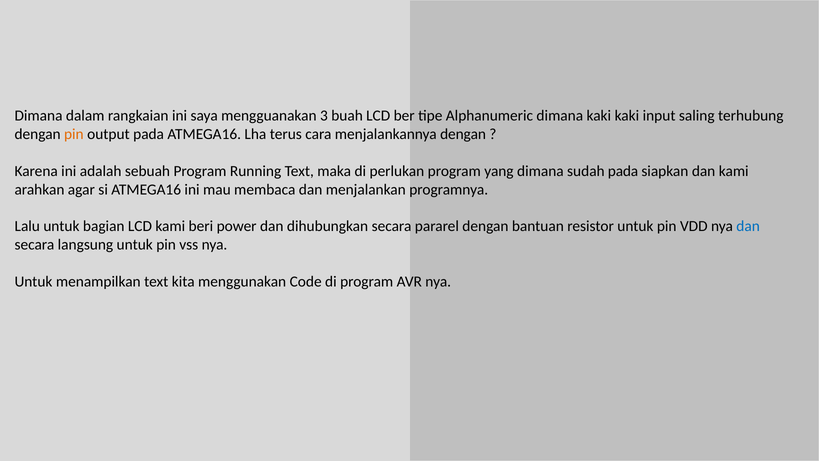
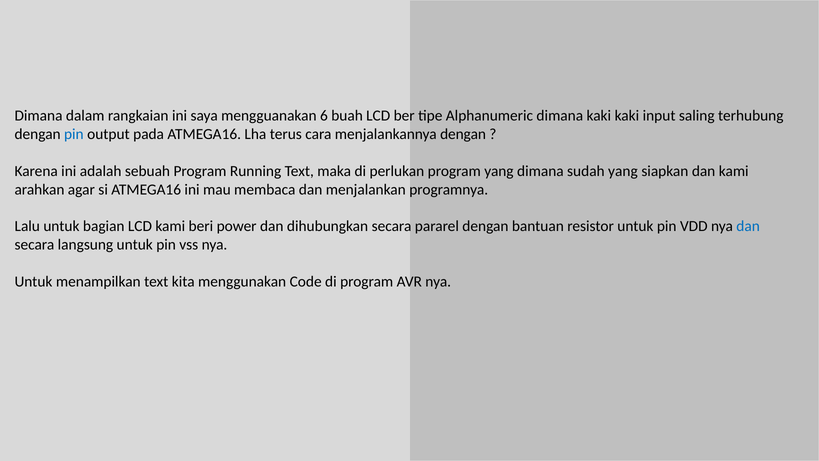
3: 3 -> 6 (324, 116)
pin colour: orange -> blue (74, 134)
sudah pada: pada -> yang (623, 171)
